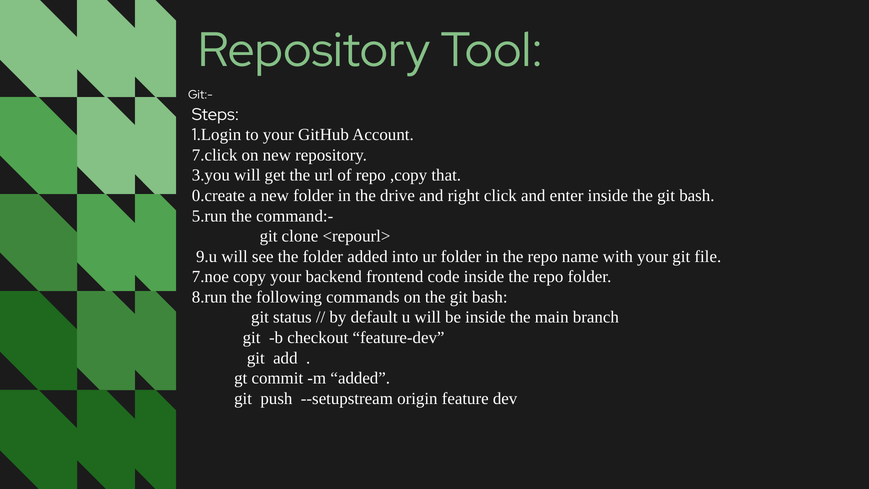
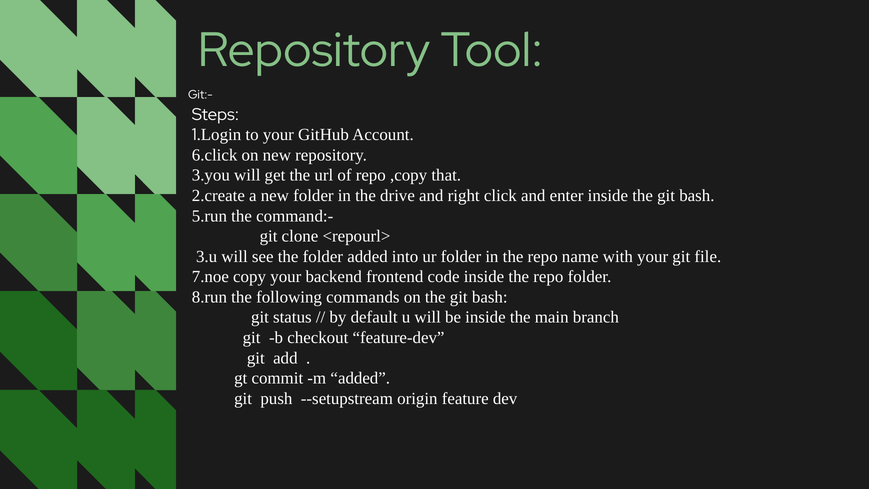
7.click: 7.click -> 6.click (215, 155)
0.create: 0.create -> 2.create (218, 196)
9.u: 9.u -> 3.u (207, 256)
